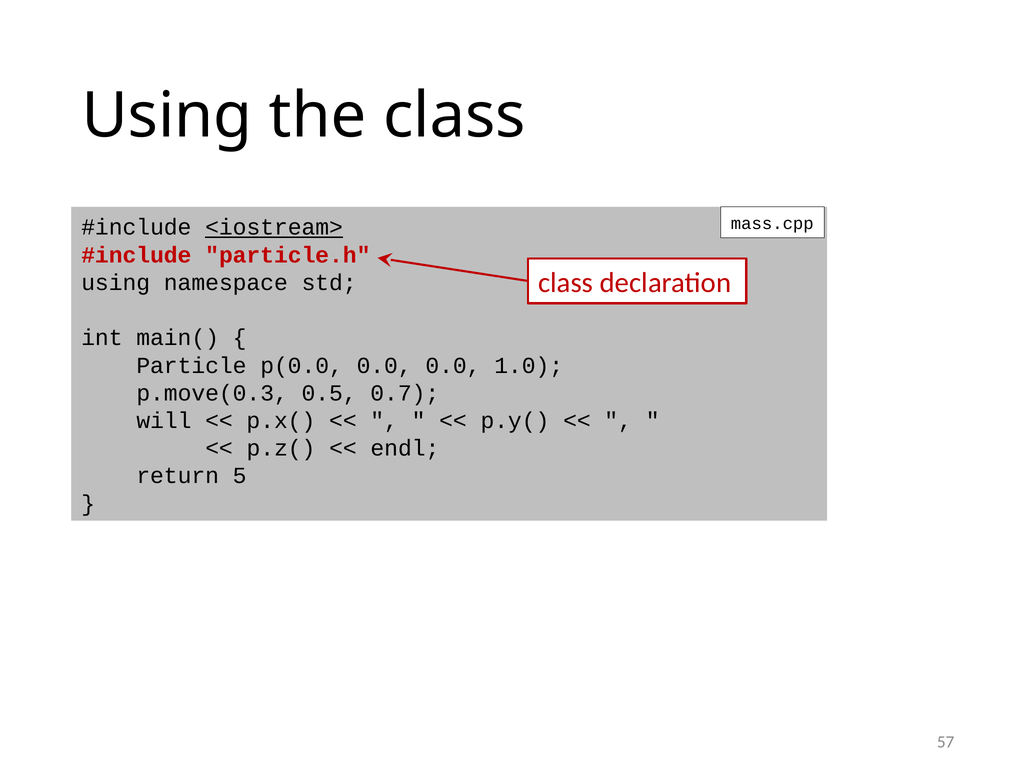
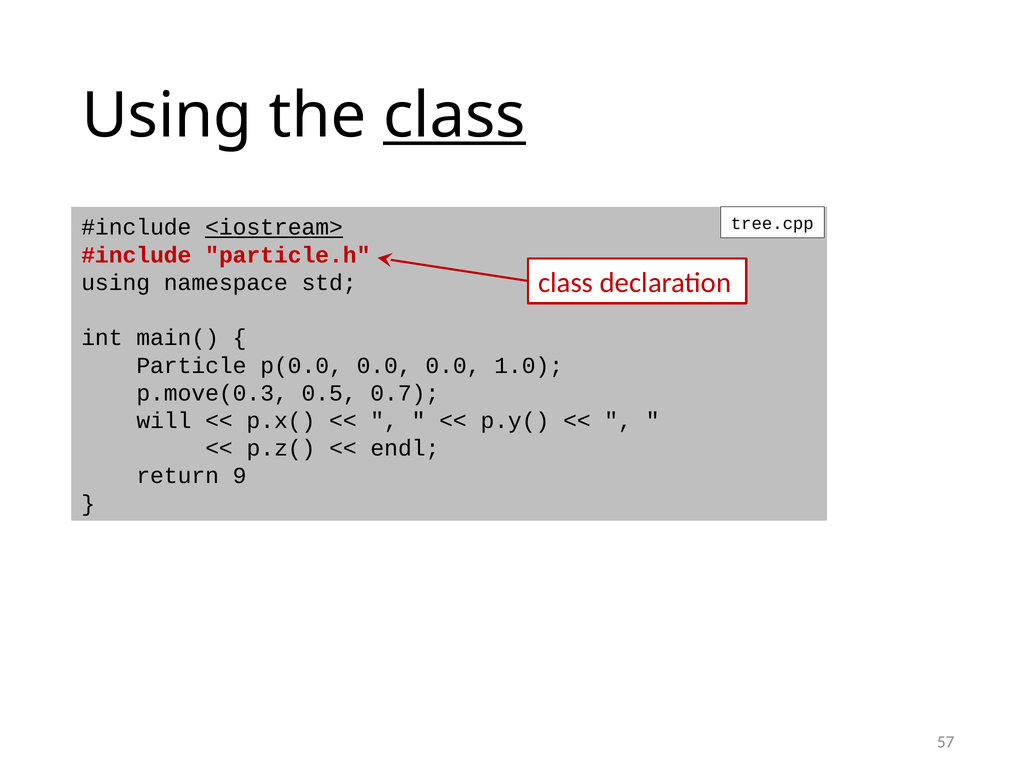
class underline: none -> present (454, 116)
mass.cpp: mass.cpp -> tree.cpp (772, 223)
5: 5 -> 9 (240, 476)
